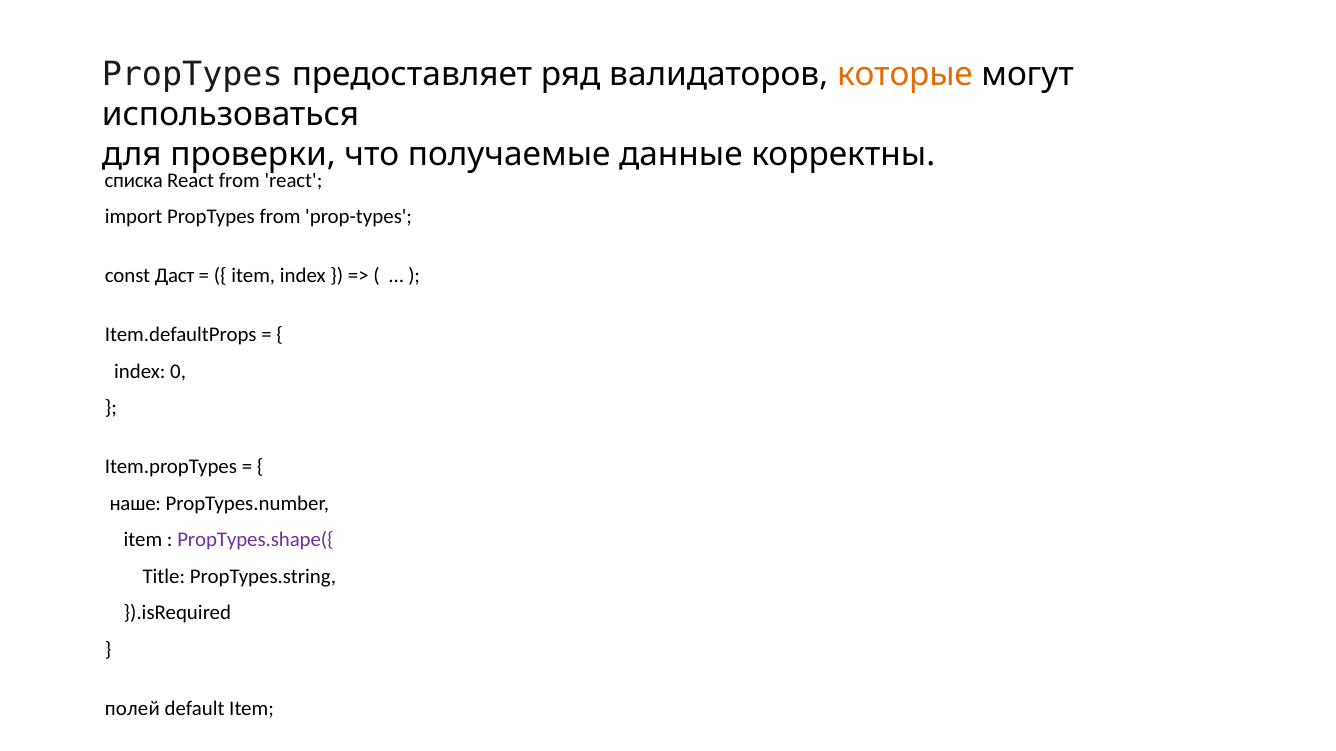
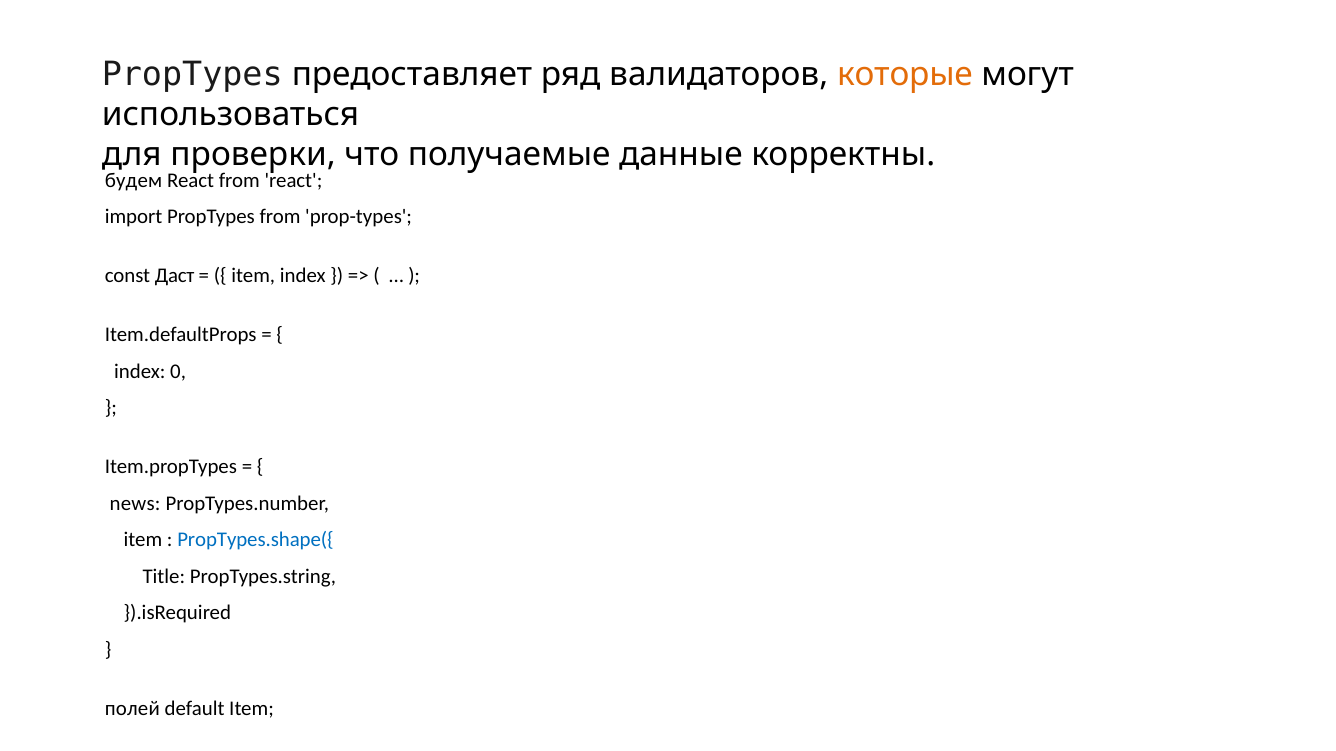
списка: списка -> будем (134, 181)
наше: наше -> news (135, 504)
PropTypes.shape({ colour: purple -> blue (255, 540)
